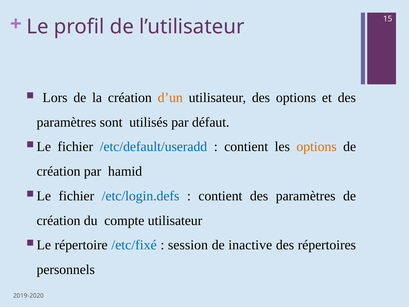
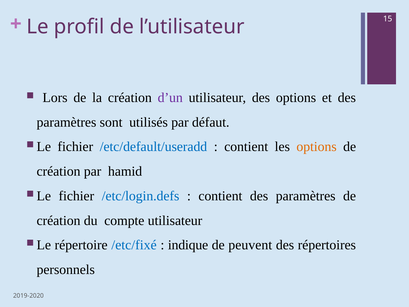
d’un colour: orange -> purple (170, 98)
session: session -> indique (188, 245)
inactive: inactive -> peuvent (250, 245)
